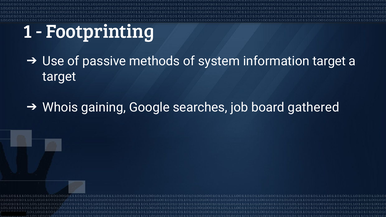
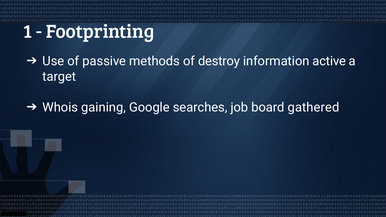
system: system -> destroy (219, 61)
information target: target -> active (329, 61)
